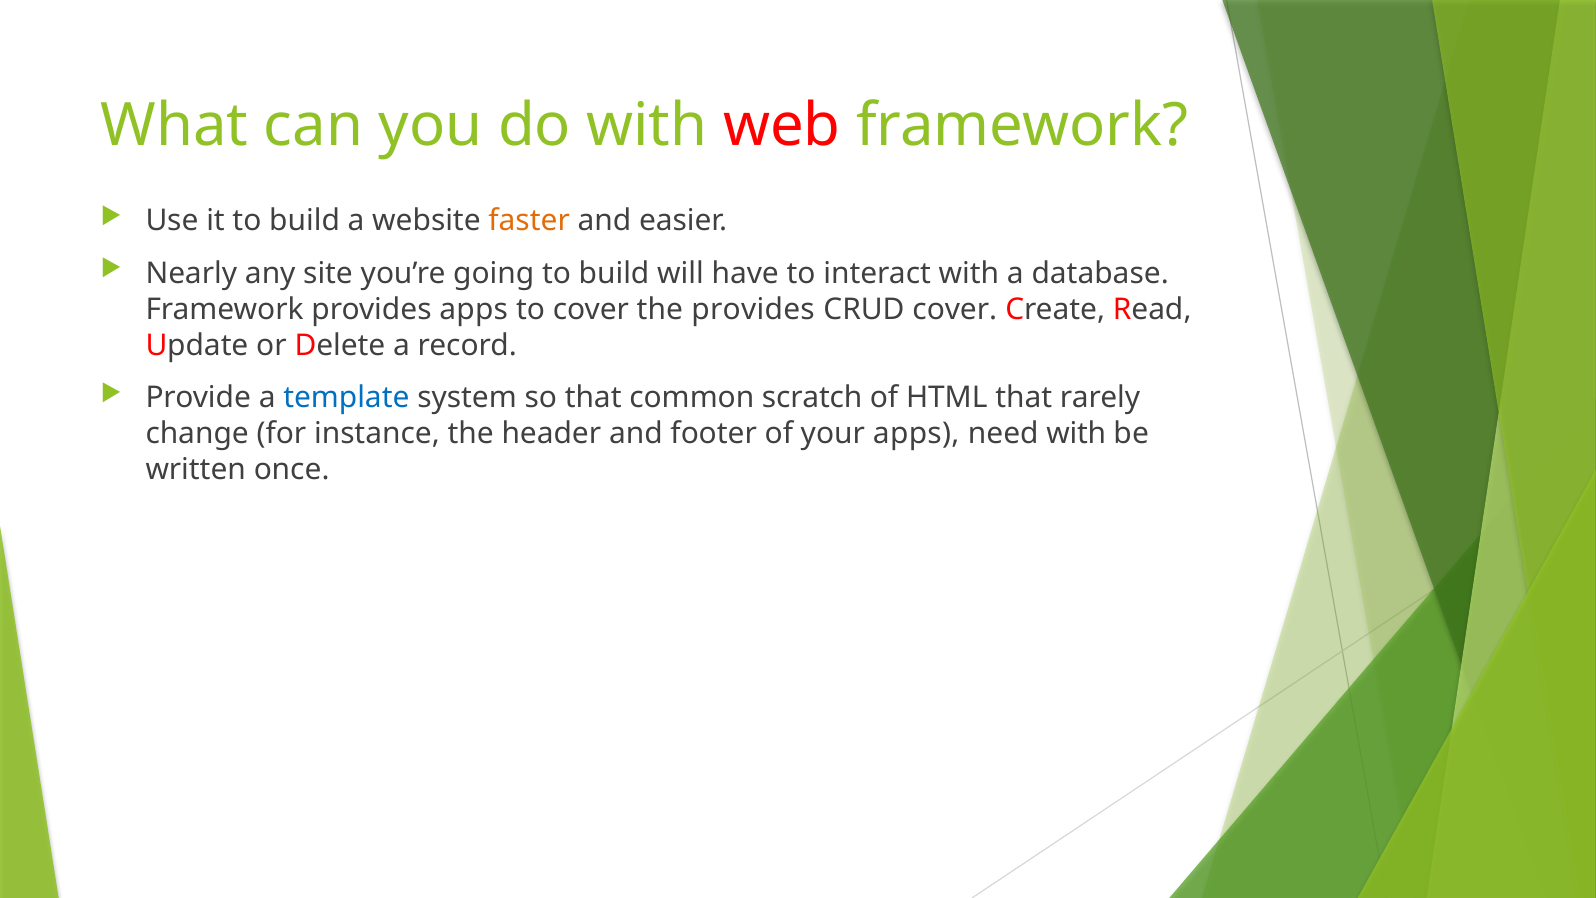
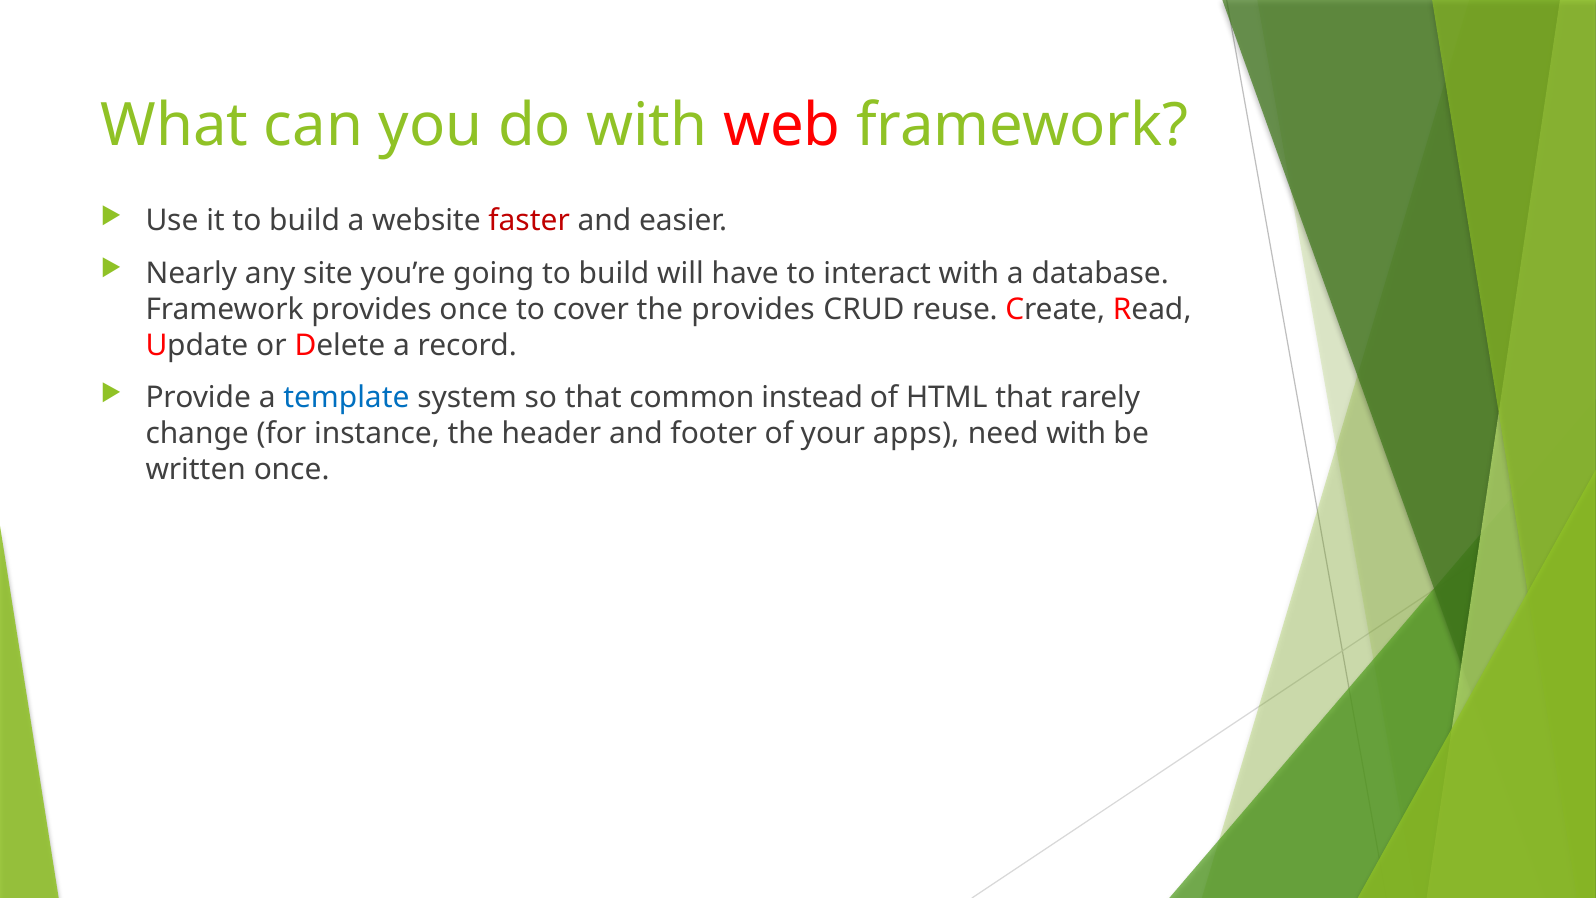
faster colour: orange -> red (529, 221)
provides apps: apps -> once (474, 309)
CRUD cover: cover -> reuse (955, 309)
scratch: scratch -> instead (812, 398)
